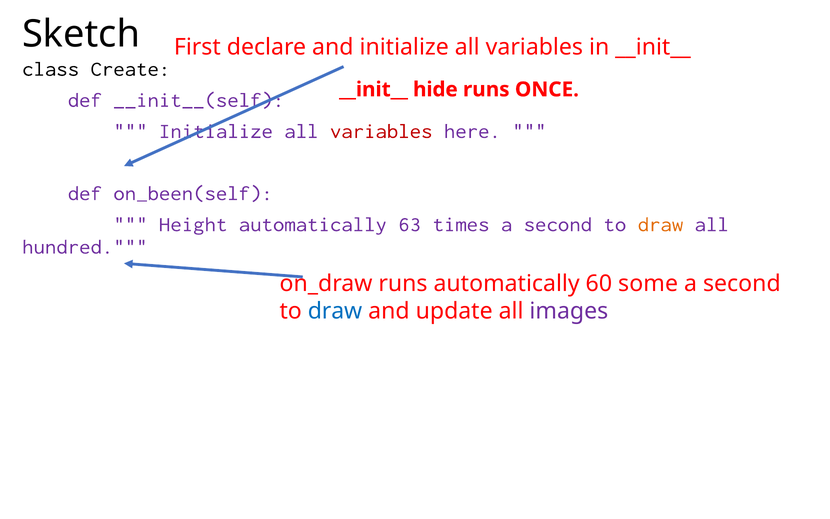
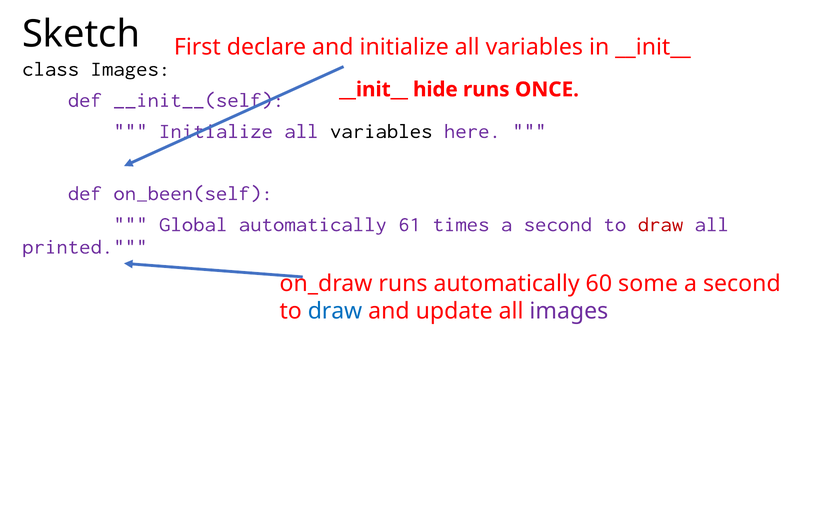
class Create: Create -> Images (130, 69)
variables colour: red -> black (381, 131)
Height: Height -> Global (193, 224)
63: 63 -> 61 (410, 224)
draw colour: orange -> red (660, 224)
hundred: hundred -> printed (85, 247)
